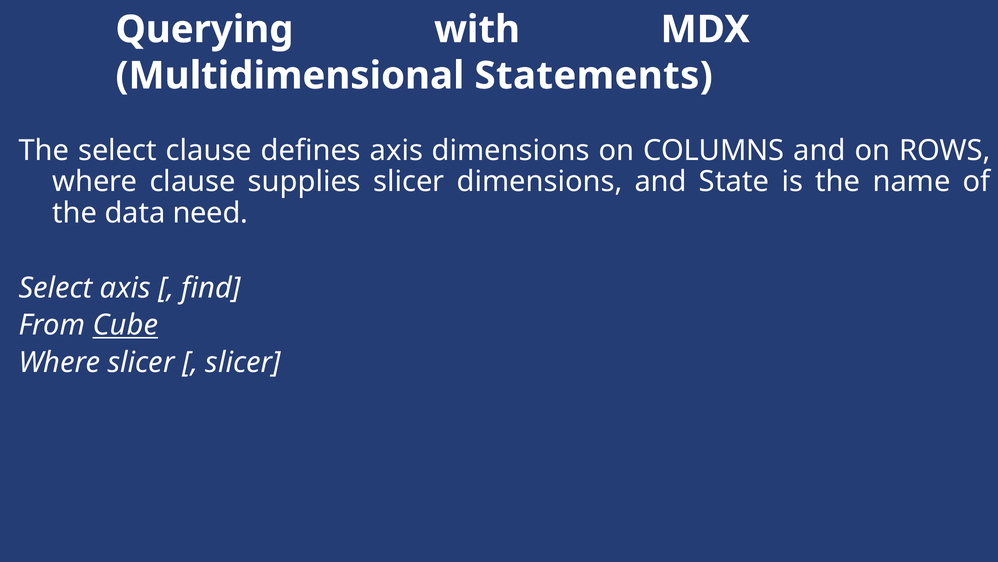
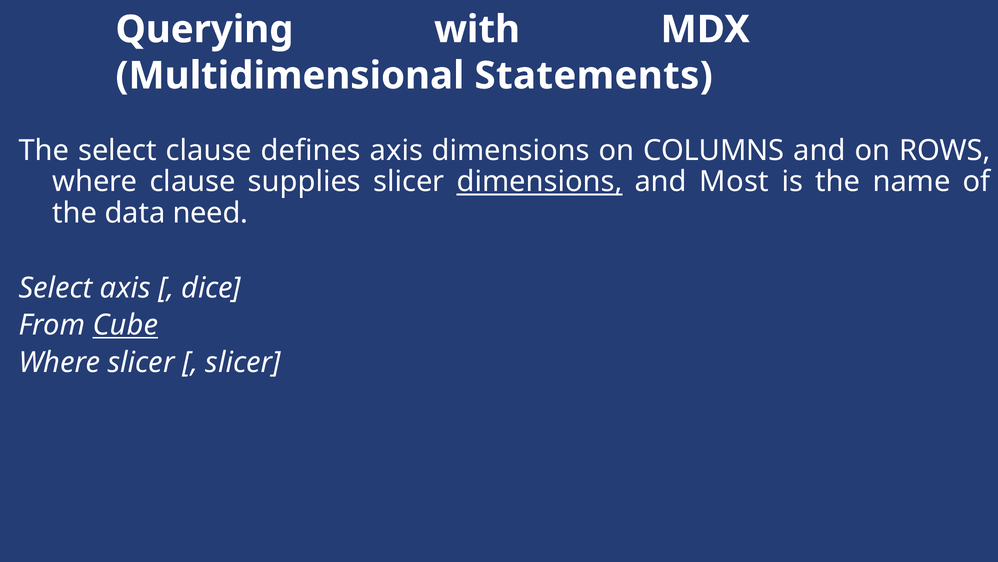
dimensions underline: none -> present (540, 182)
State: State -> Most (734, 182)
find: find -> dice (211, 288)
